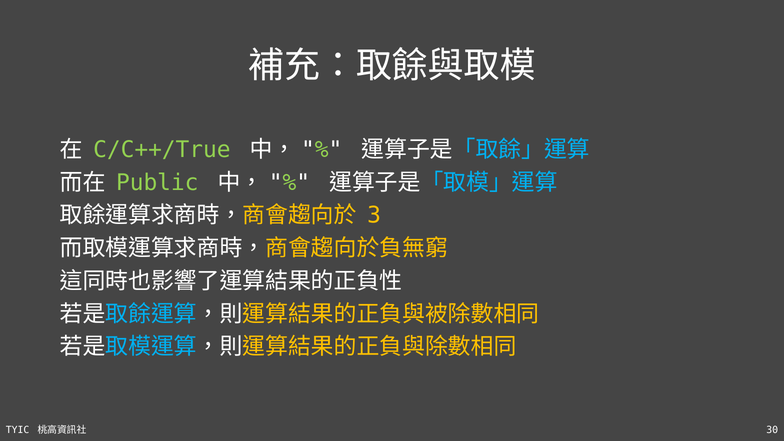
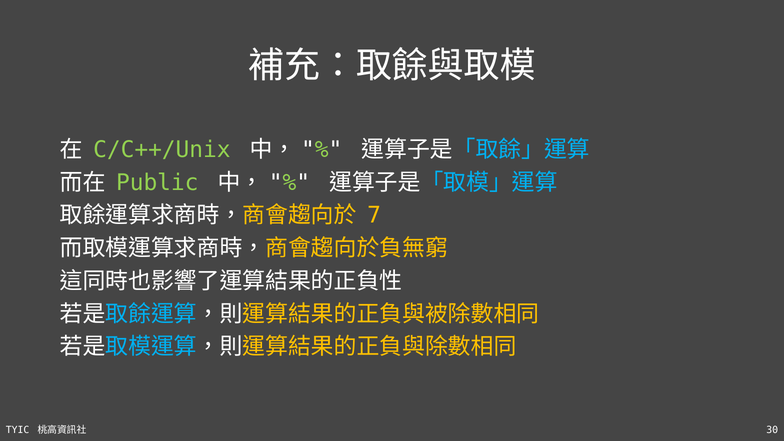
C/C++/True: C/C++/True -> C/C++/Unix (162, 150)
3: 3 -> 7 (374, 215)
